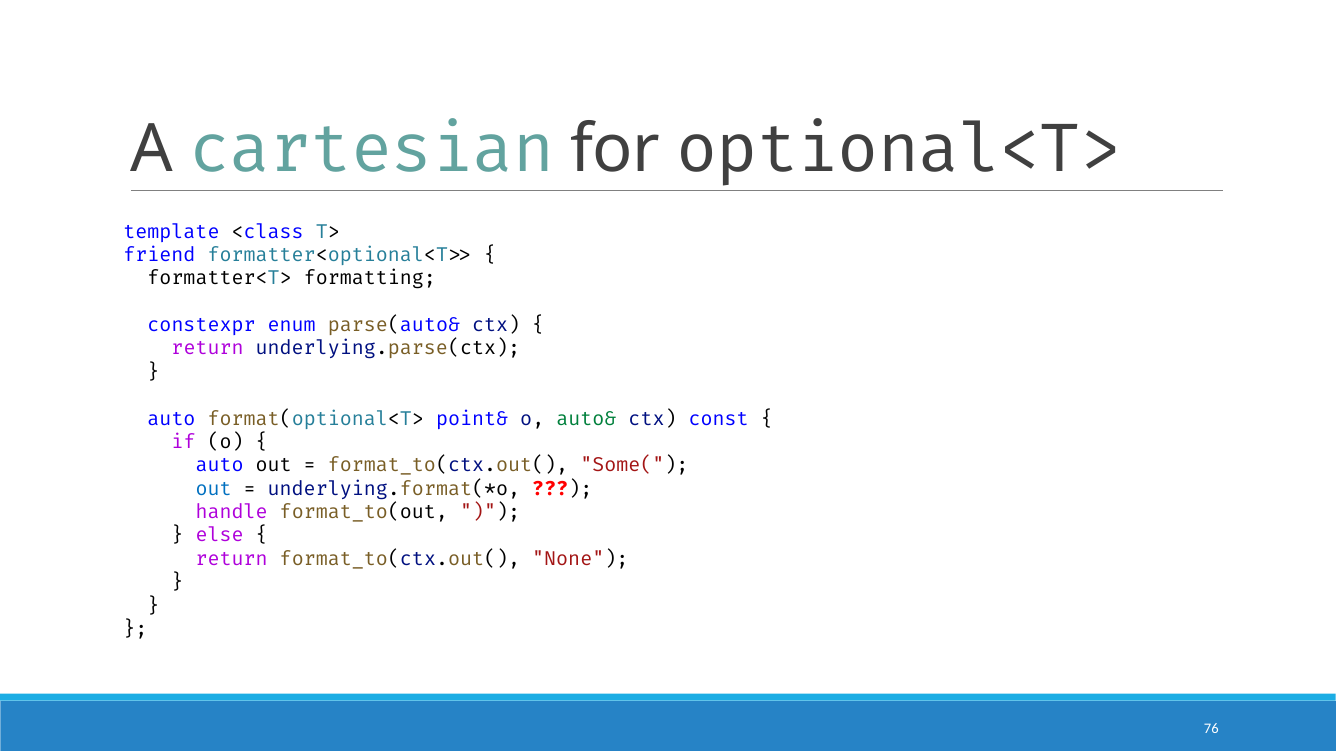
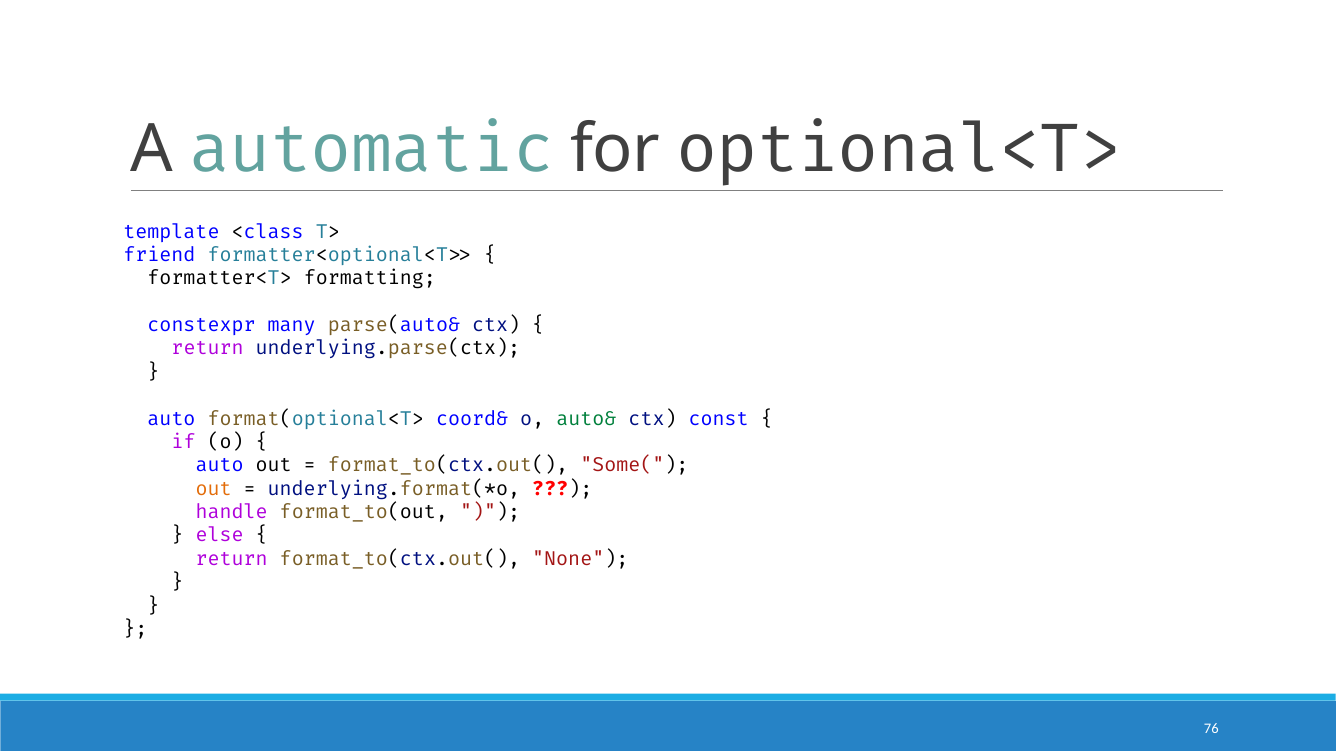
cartesian: cartesian -> automatic (372, 150)
enum: enum -> many (292, 325)
point&: point& -> coord& (472, 419)
out colour: blue -> orange (214, 489)
